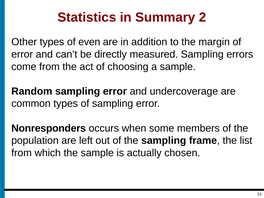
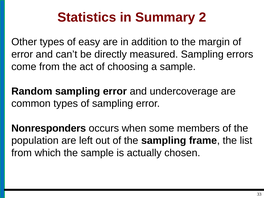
even: even -> easy (89, 42)
